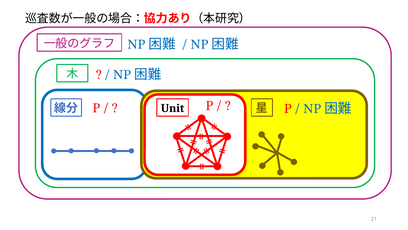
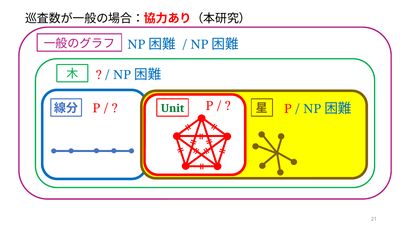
Unit colour: black -> green (173, 108)
